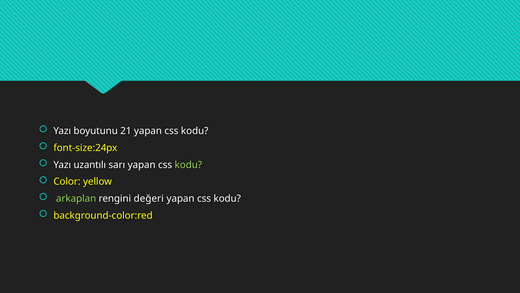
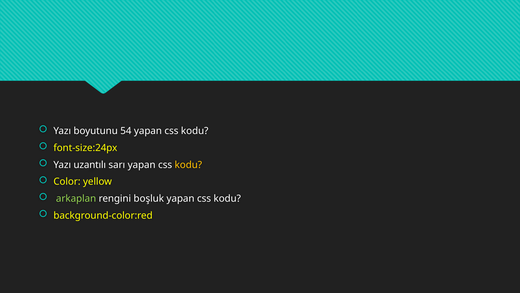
21: 21 -> 54 (126, 131)
kodu colour: light green -> yellow (188, 165)
değeri: değeri -> boşluk (149, 198)
